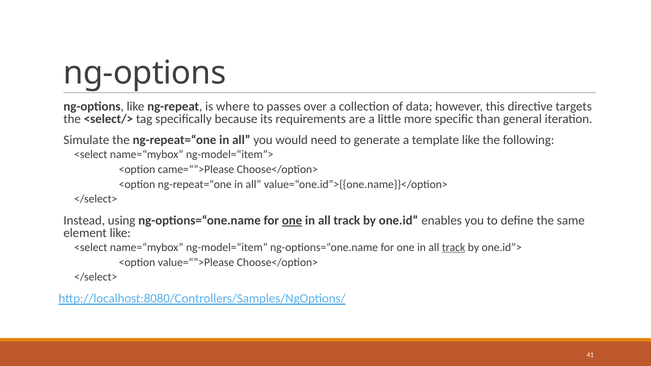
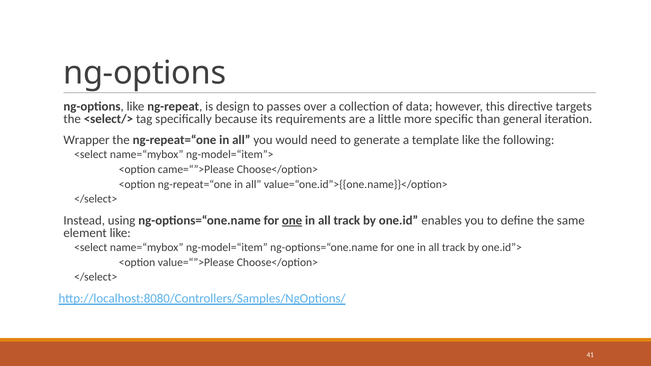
where: where -> design (233, 107)
Simulate: Simulate -> Wrapper (86, 140)
track underline: present -> none (454, 248)
